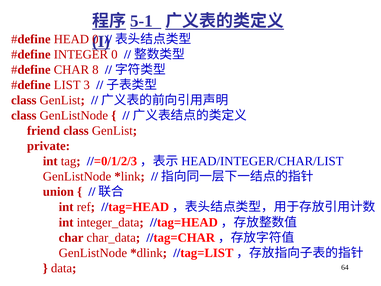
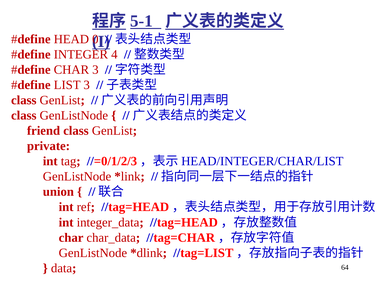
INTEGER 0: 0 -> 4 (114, 54)
CHAR 8: 8 -> 3 (95, 70)
